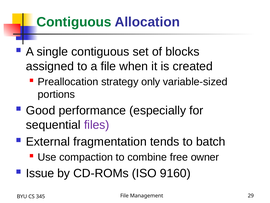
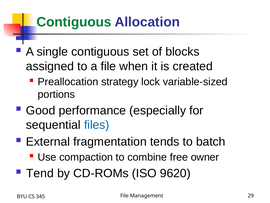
only: only -> lock (151, 82)
files colour: purple -> blue (97, 125)
Issue: Issue -> Tend (40, 173)
9160: 9160 -> 9620 (175, 173)
